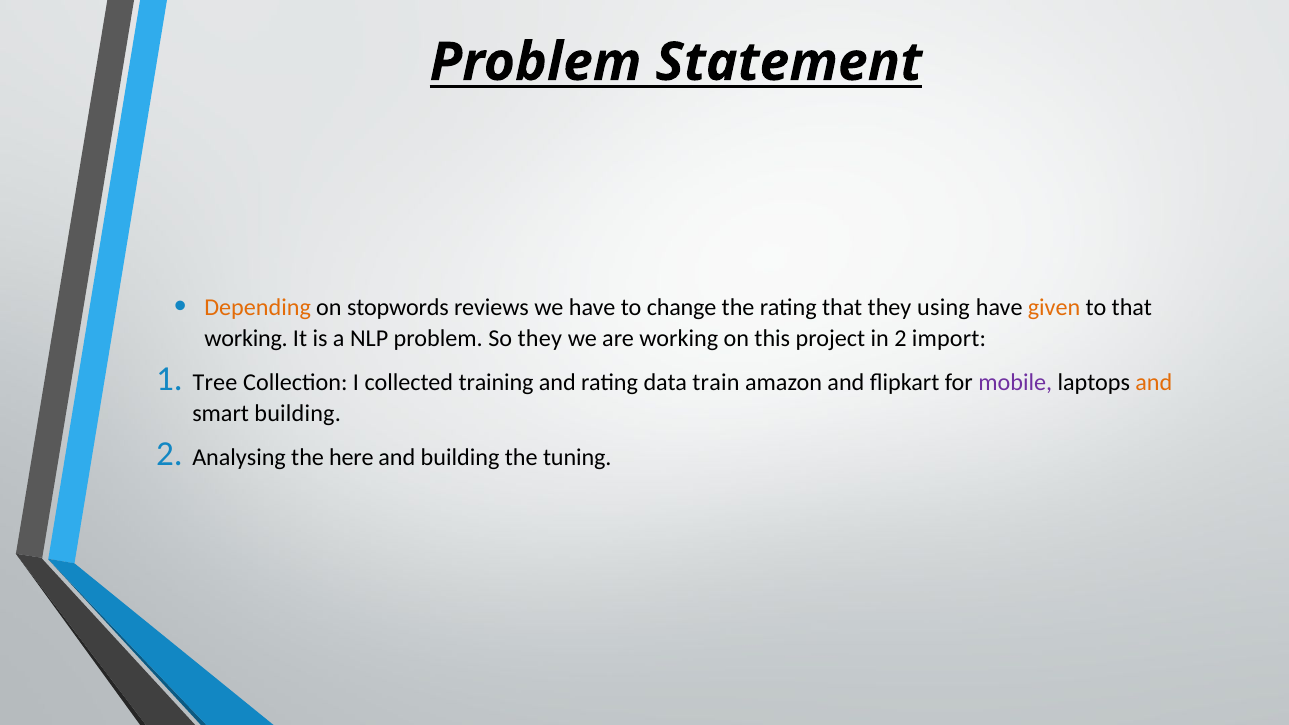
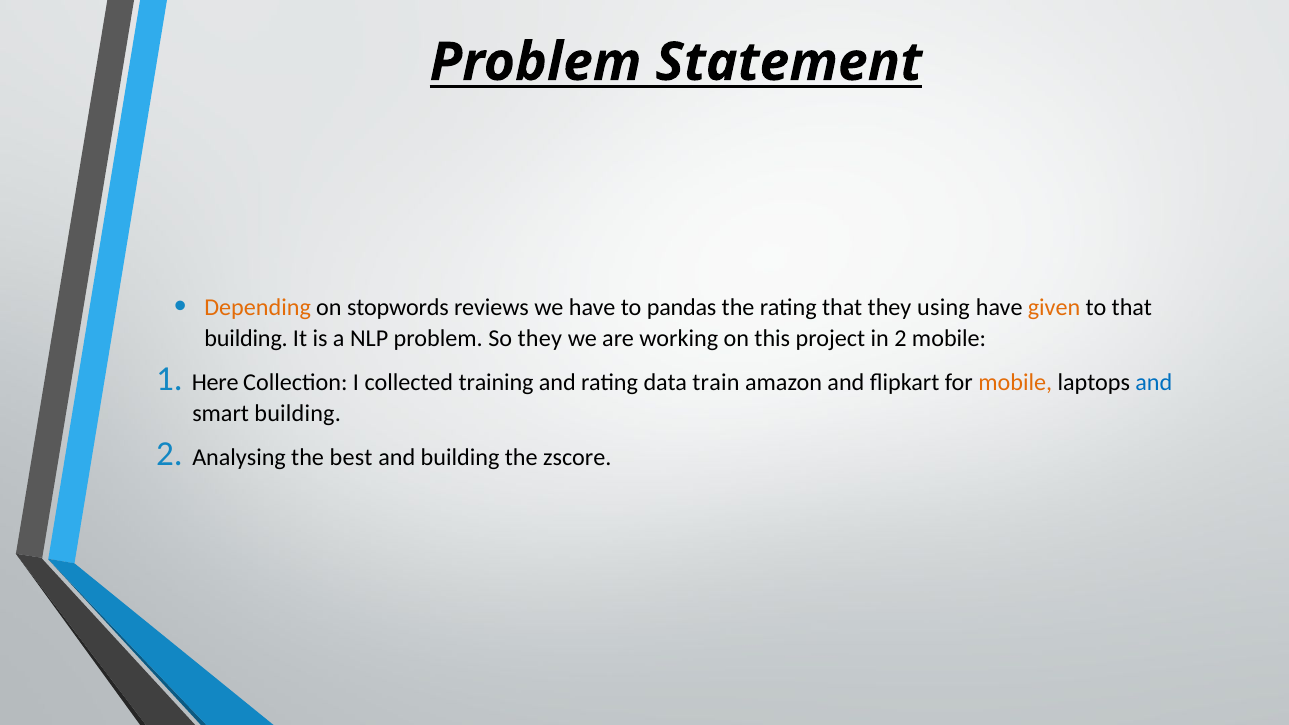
change: change -> pandas (682, 307)
working: working -> building (246, 338)
2 import: import -> mobile (949, 338)
Tree: Tree -> Here (215, 382)
mobile colour: purple -> orange (1015, 382)
and colour: orange -> blue (1154, 382)
here: here -> best (351, 457)
tuning: tuning -> zscore (577, 457)
